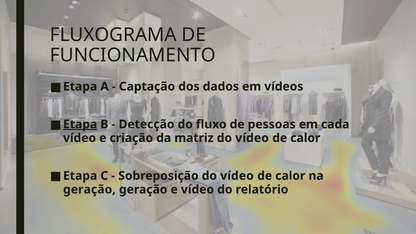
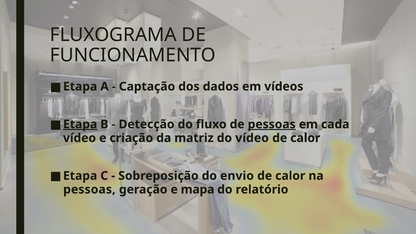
pessoas underline: none -> present (272, 124)
Sobreposição do vídeo: vídeo -> envio (237, 176)
geração: geração -> pessoas (89, 189)
e vídeo: vídeo -> mapa (198, 189)
